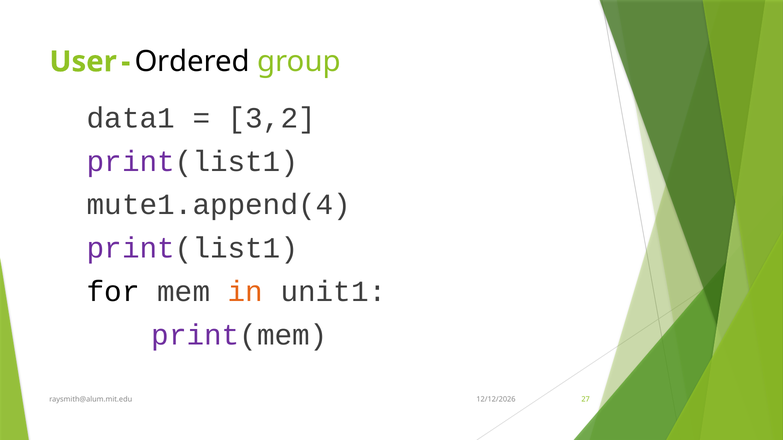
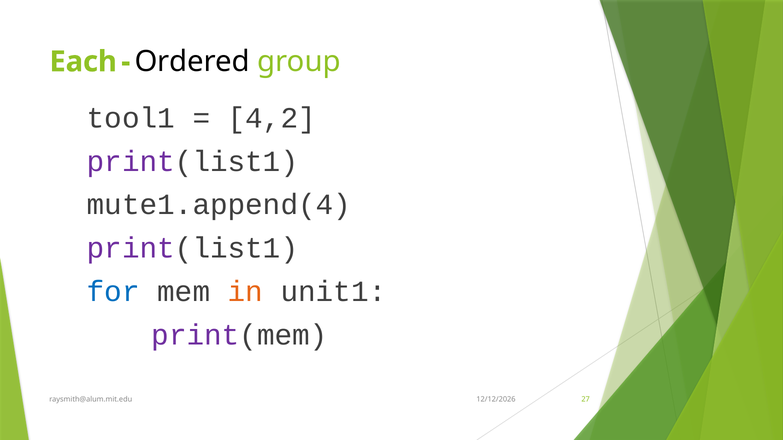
User: User -> Each (83, 62)
data1: data1 -> tool1 (131, 118)
3,2: 3,2 -> 4,2 (272, 118)
for colour: black -> blue (113, 292)
